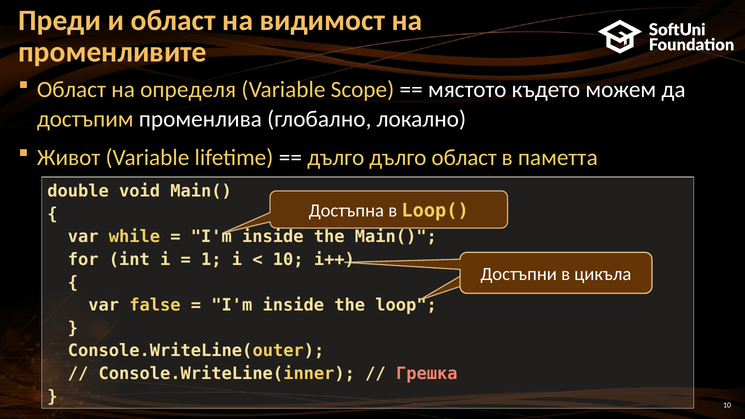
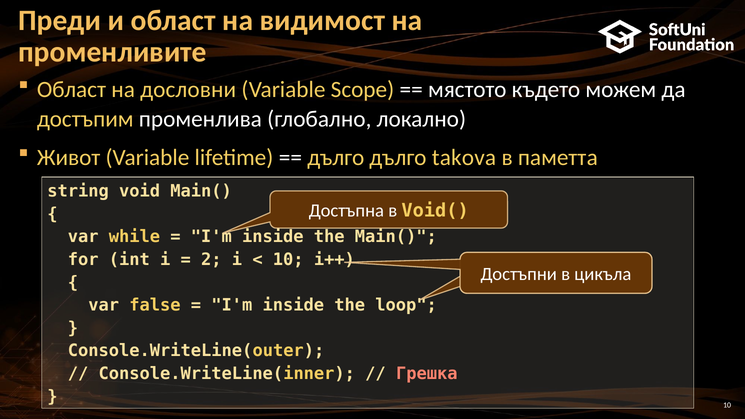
определя: определя -> дословни (188, 90)
дълго област: област -> takova (464, 158)
double: double -> string (78, 191)
Loop(: Loop( -> Void( (435, 211)
1: 1 -> 2 (211, 260)
